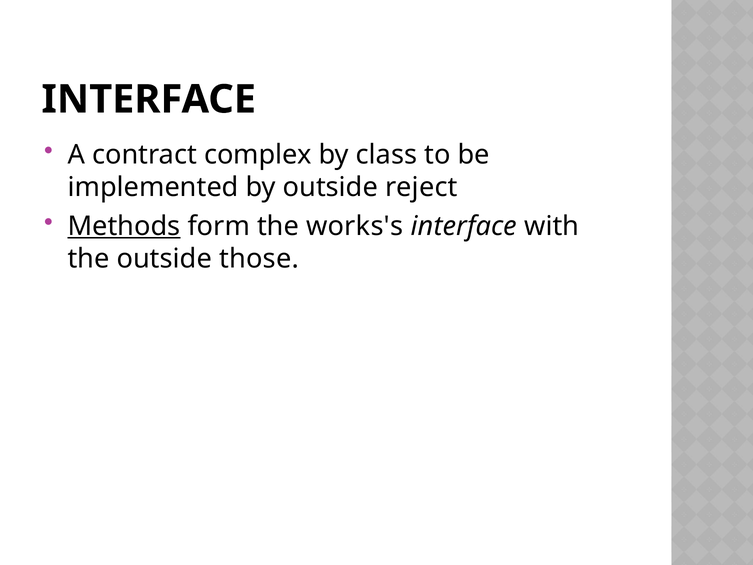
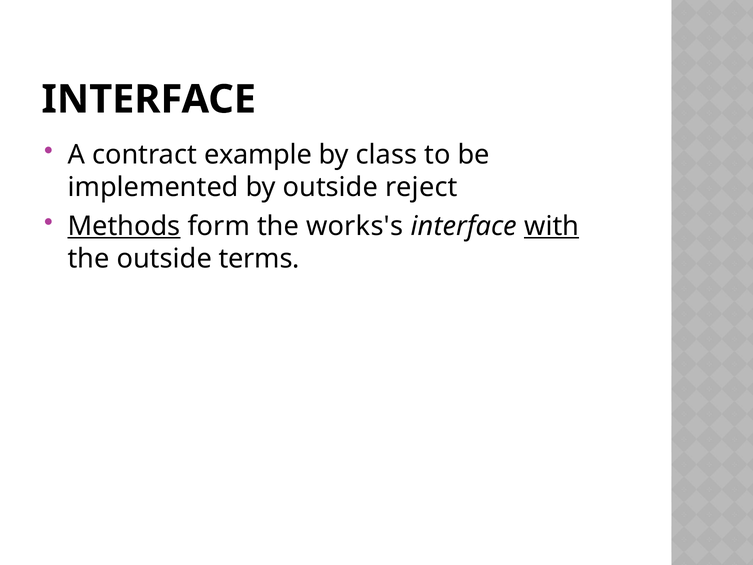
complex: complex -> example (258, 154)
with underline: none -> present (552, 226)
those: those -> terms (259, 259)
